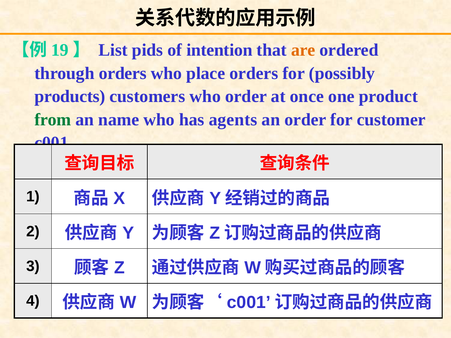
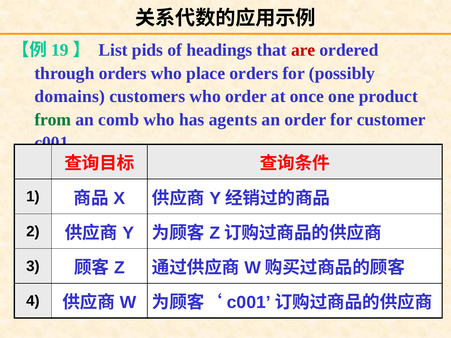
intention: intention -> headings (219, 50)
are colour: orange -> red (303, 50)
products: products -> domains (70, 97)
name: name -> comb (119, 120)
